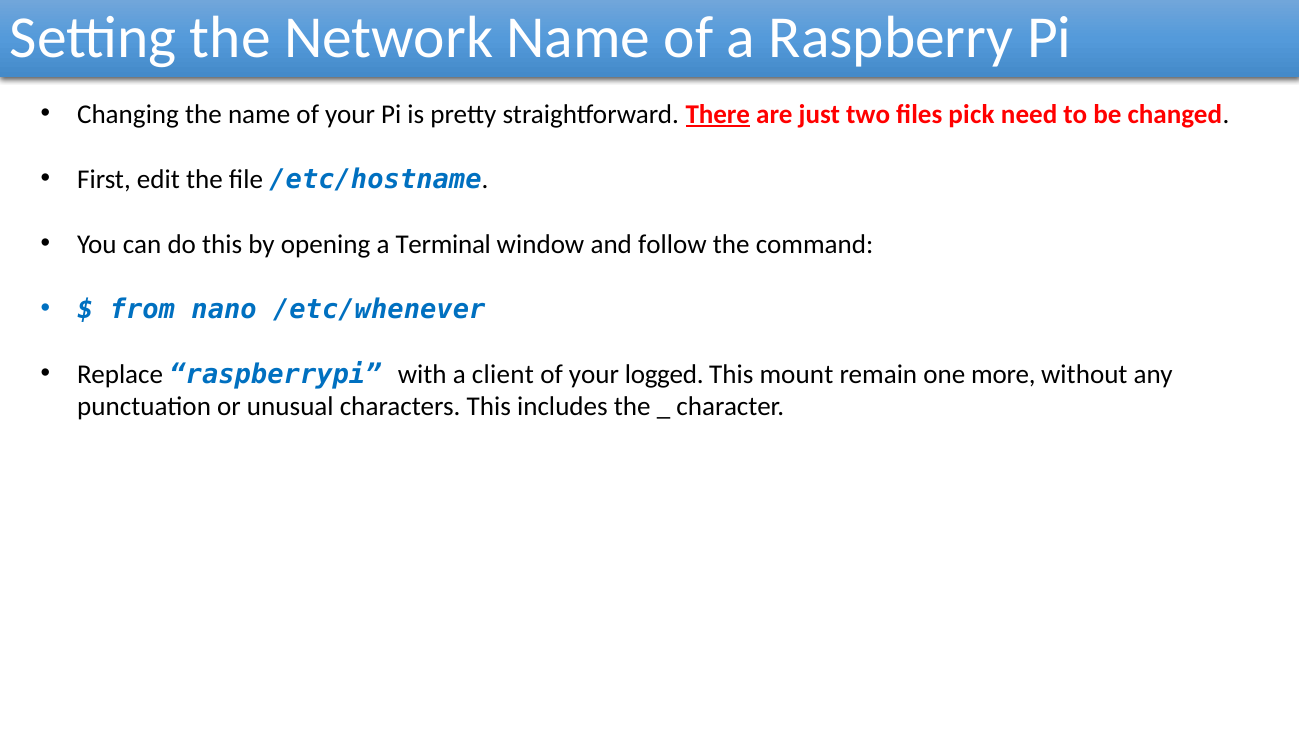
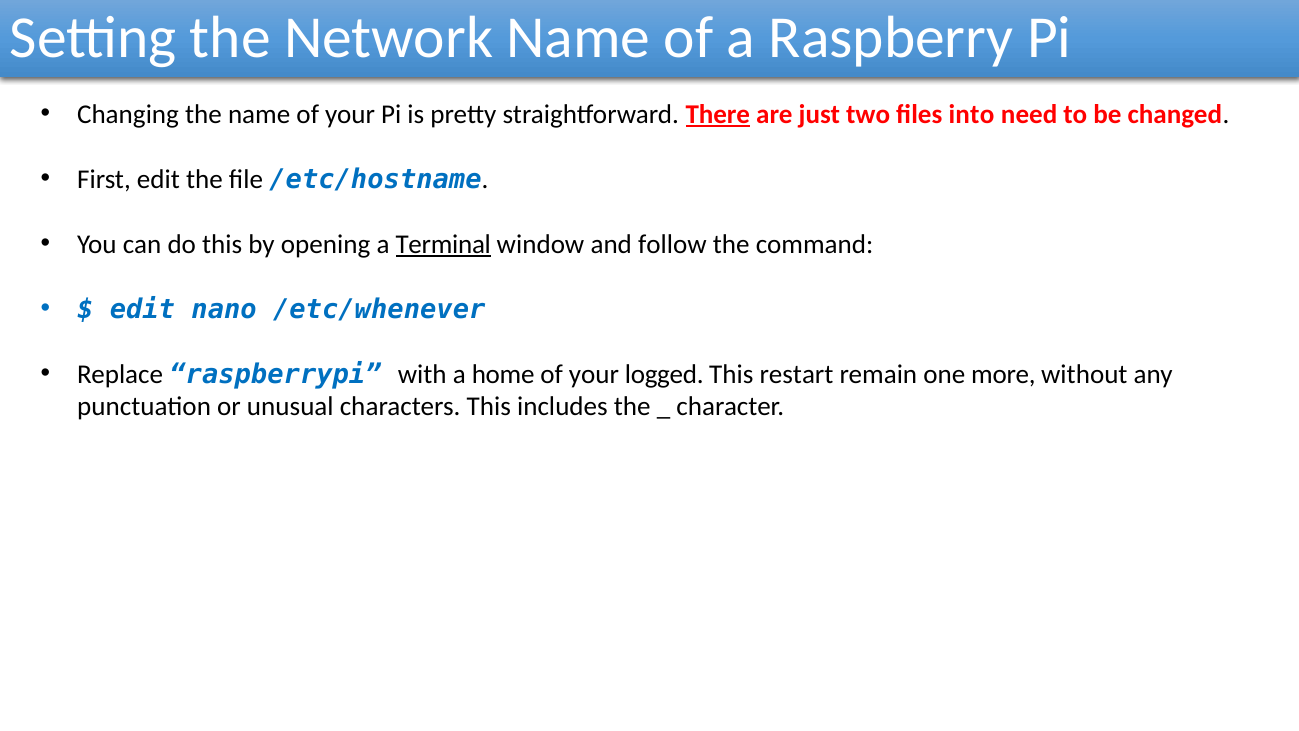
pick: pick -> into (971, 114)
Terminal underline: none -> present (443, 244)
from: from -> edit (142, 309)
client: client -> home (503, 374)
mount: mount -> restart (796, 374)
